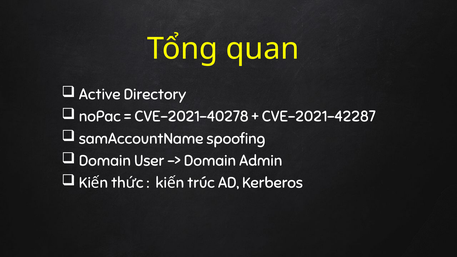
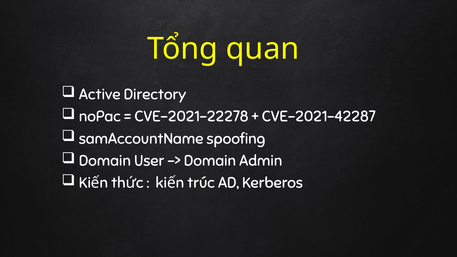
CVE-2021-40278: CVE-2021-40278 -> CVE-2021-22278 (191, 117)
